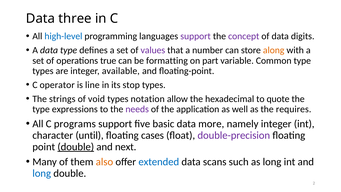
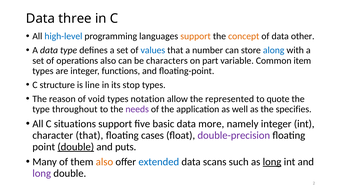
support colour: purple -> orange (196, 36)
concept colour: purple -> orange (244, 36)
digits: digits -> other (303, 36)
values colour: purple -> blue (153, 50)
along colour: orange -> blue (274, 50)
operations true: true -> also (108, 61)
formatting: formatting -> characters (167, 61)
Common type: type -> item (302, 61)
available: available -> functions (121, 71)
operator: operator -> structure (57, 85)
strings: strings -> reason (62, 99)
hexadecimal: hexadecimal -> represented (230, 99)
expressions: expressions -> throughout (75, 109)
requires: requires -> specifies (294, 109)
programs: programs -> situations (75, 124)
character until: until -> that (89, 135)
next: next -> puts (126, 147)
long underline: none -> present (272, 162)
long colour: blue -> purple (42, 173)
